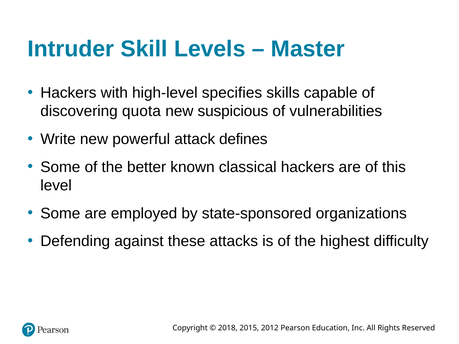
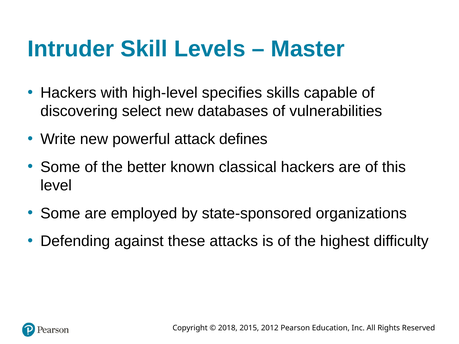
quota: quota -> select (142, 111)
suspicious: suspicious -> databases (233, 111)
